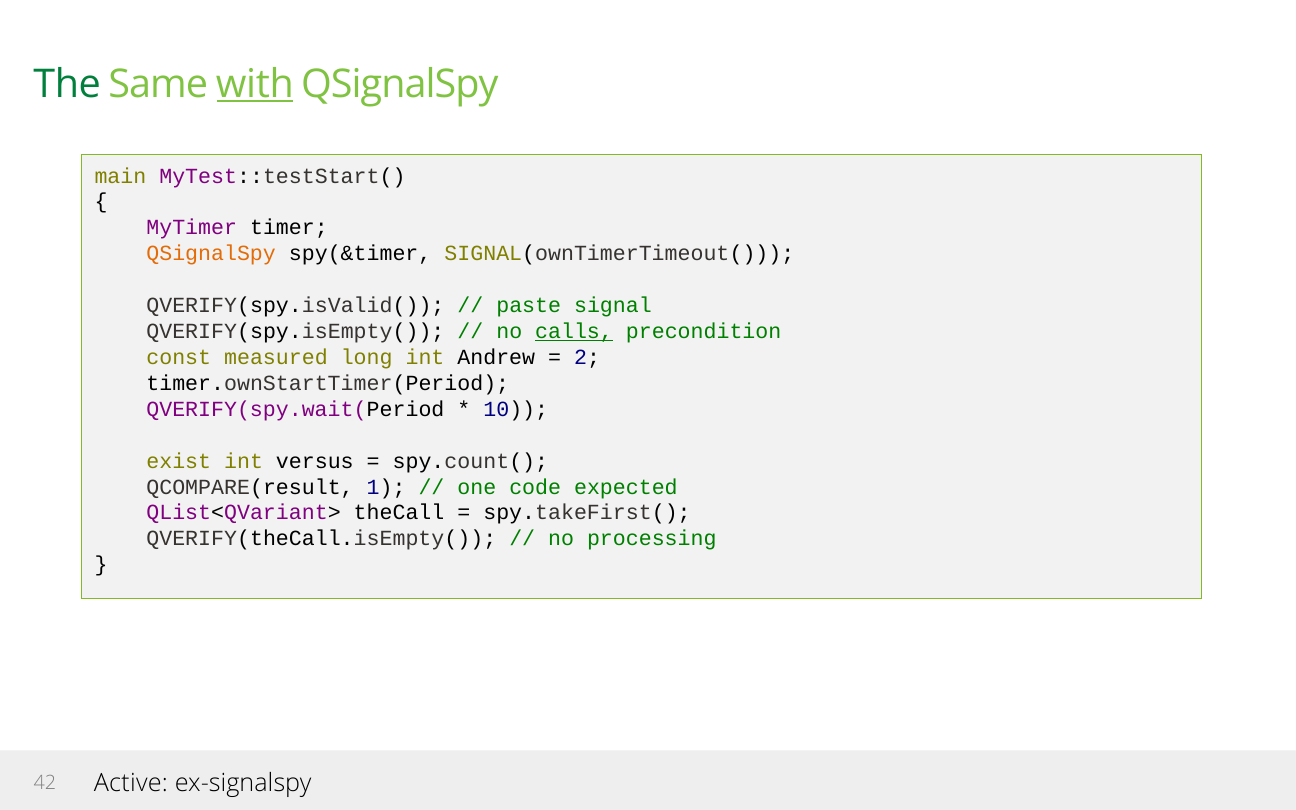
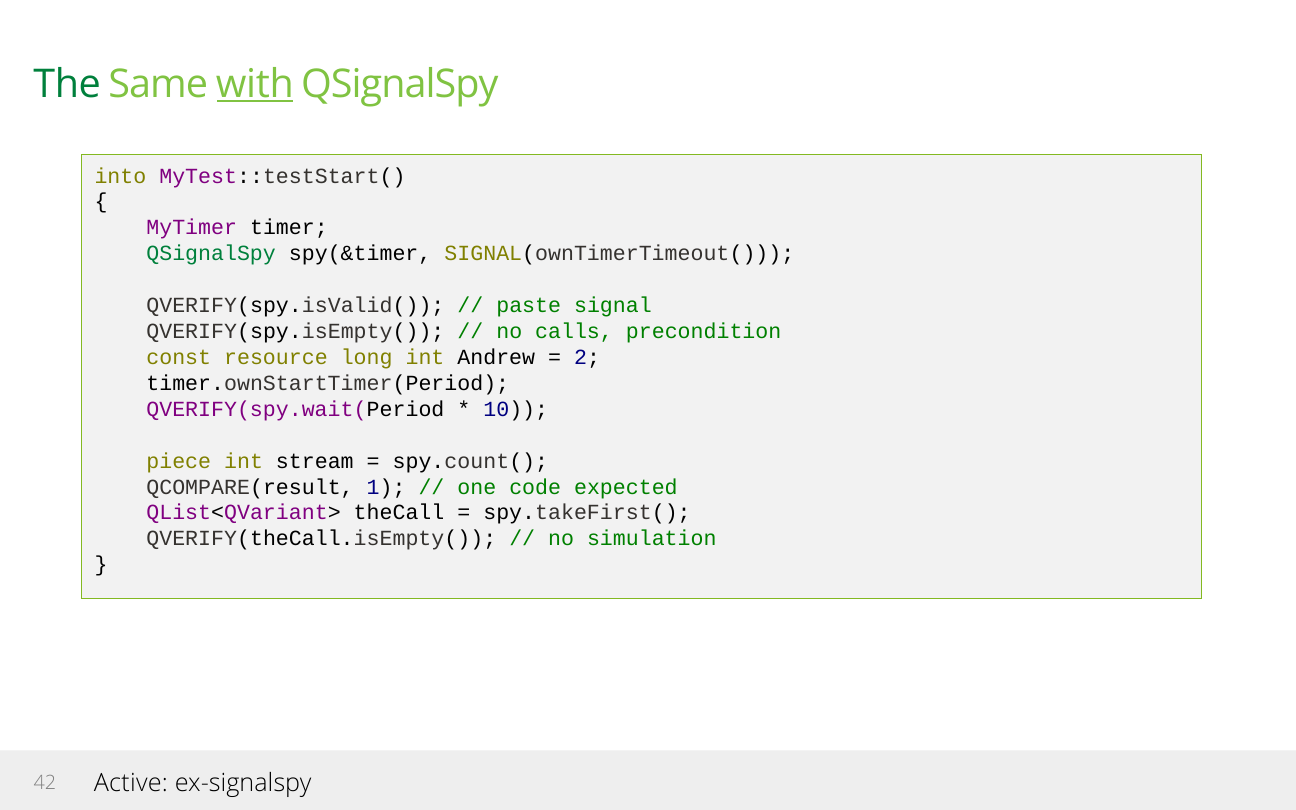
main: main -> into (120, 176)
QSignalSpy colour: orange -> green (211, 254)
calls underline: present -> none (574, 331)
measured: measured -> resource (276, 357)
exist: exist -> piece (179, 461)
versus: versus -> stream (315, 461)
processing: processing -> simulation (652, 539)
